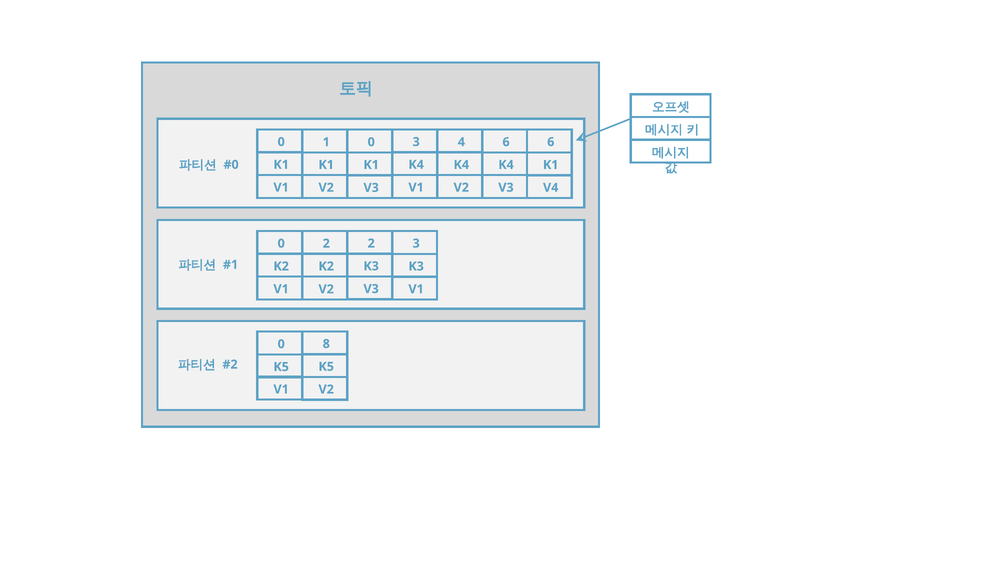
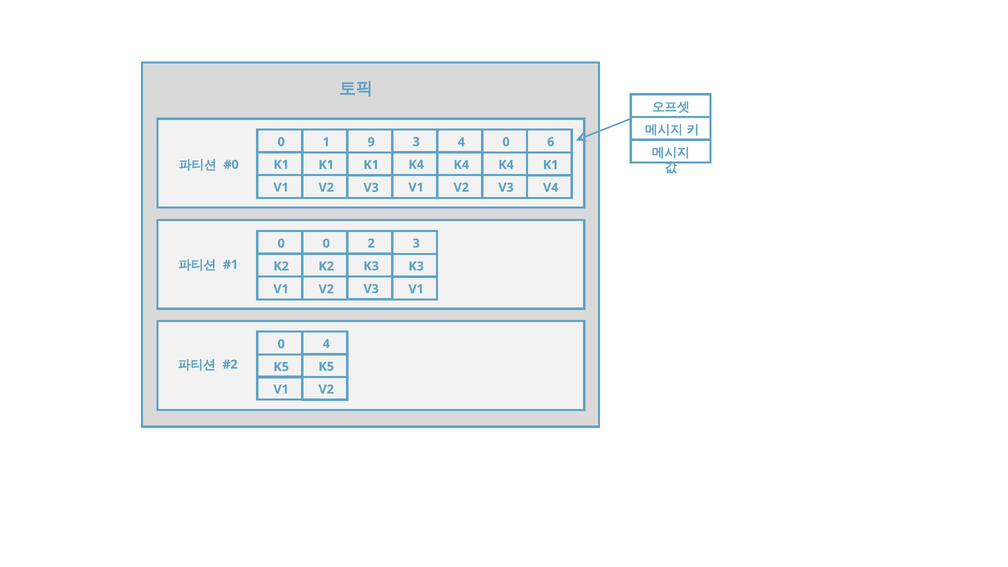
1 0: 0 -> 9 (371, 142)
4 6: 6 -> 0 (506, 142)
0 2: 2 -> 0 (326, 244)
0 8: 8 -> 4 (326, 344)
